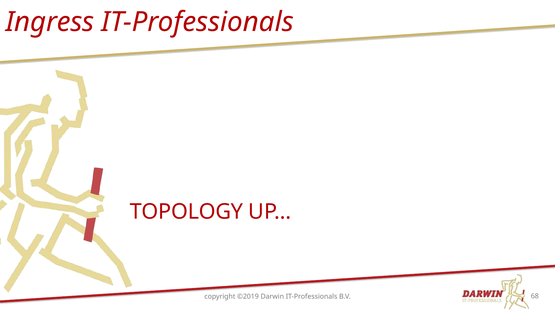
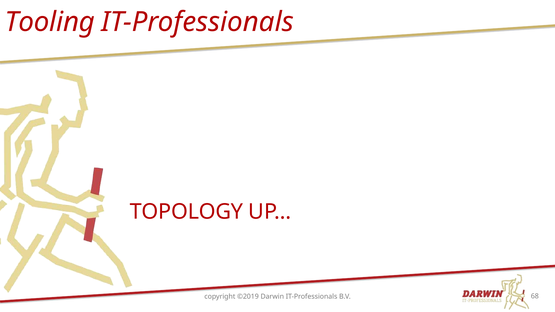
Ingress: Ingress -> Tooling (50, 22)
